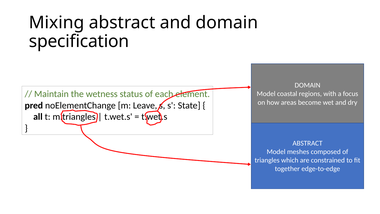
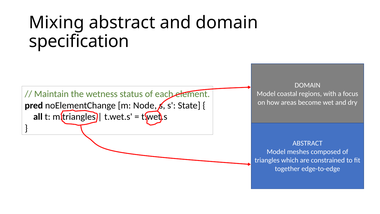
Leave: Leave -> Node (145, 105)
